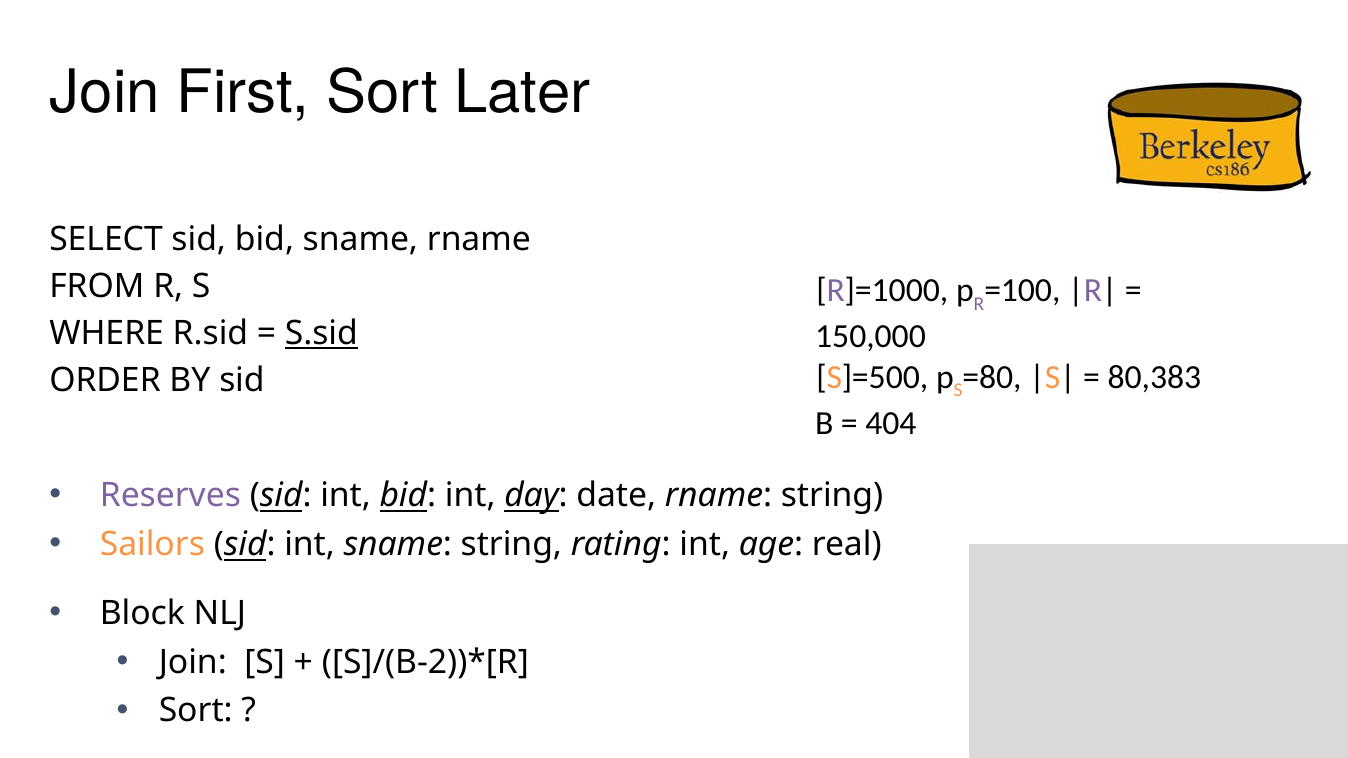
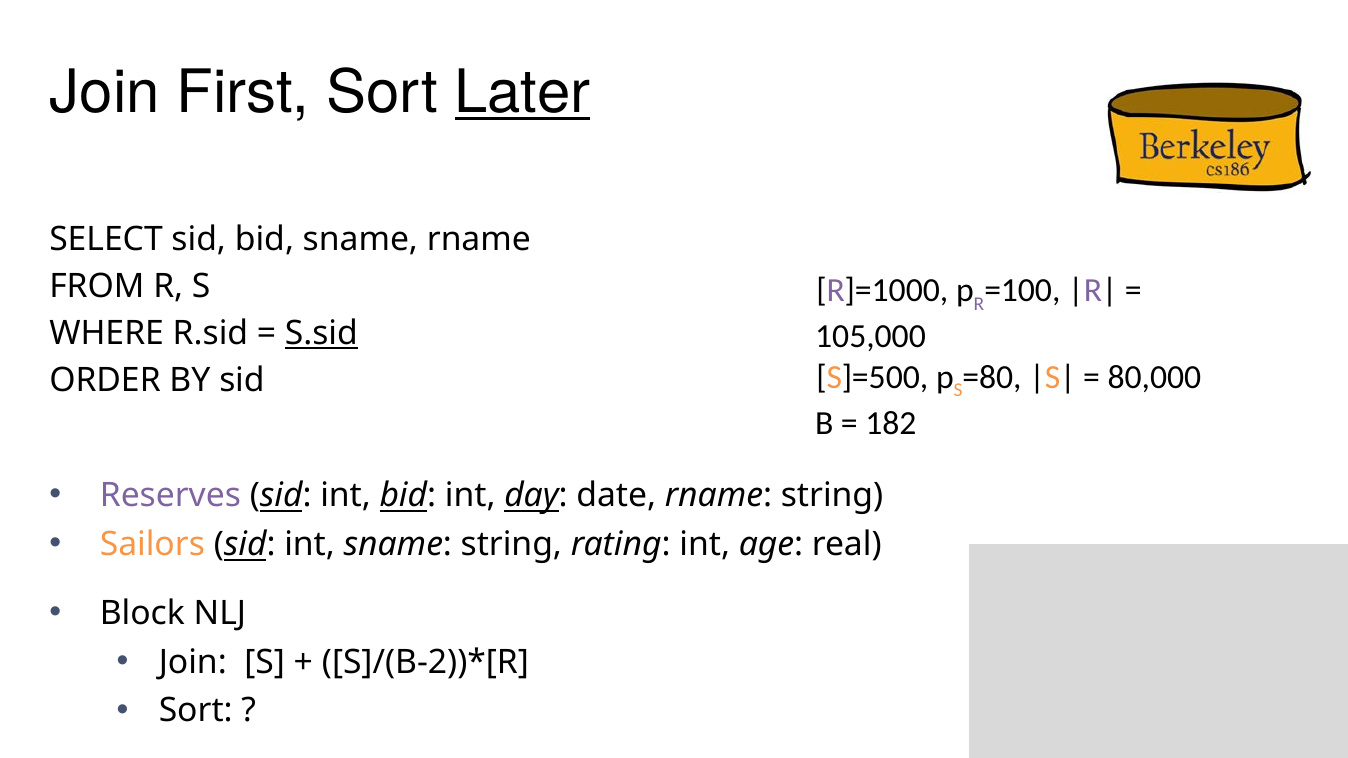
Later underline: none -> present (523, 93)
150,000: 150,000 -> 105,000 (870, 337)
80,383: 80,383 -> 80,000 (1154, 377)
404: 404 -> 182 (891, 423)
